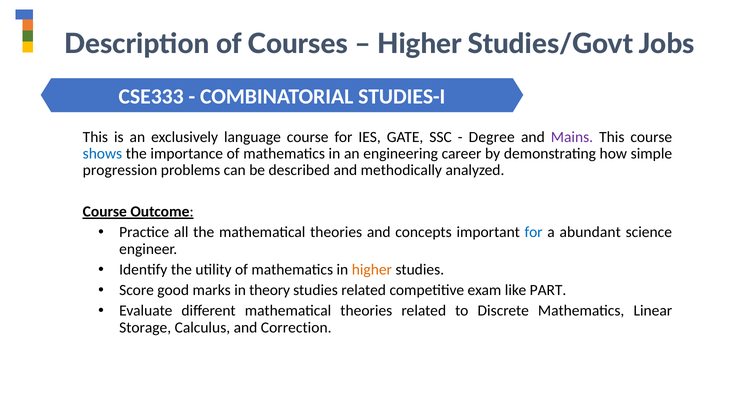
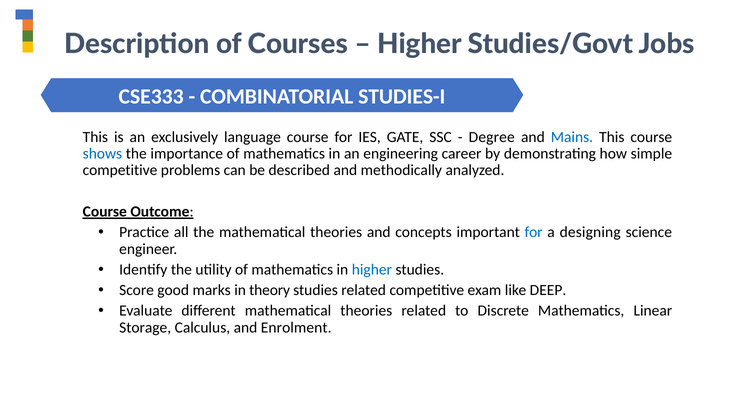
Mains colour: purple -> blue (572, 137)
progression: progression -> competitive (120, 170)
abundant: abundant -> designing (590, 232)
higher colour: orange -> blue (372, 269)
PART: PART -> DEEP (548, 290)
Correction: Correction -> Enrolment (296, 327)
